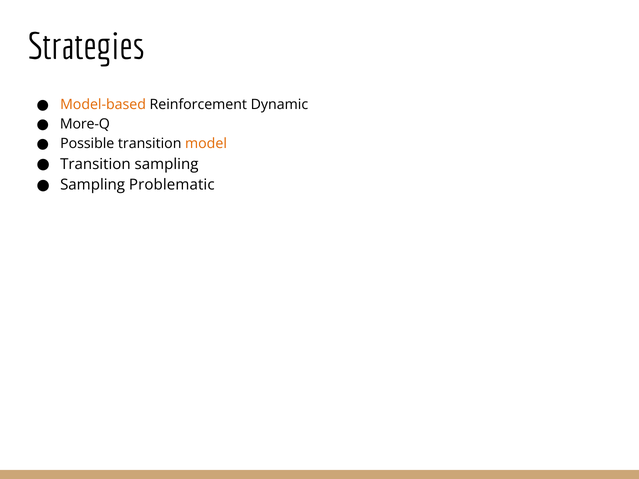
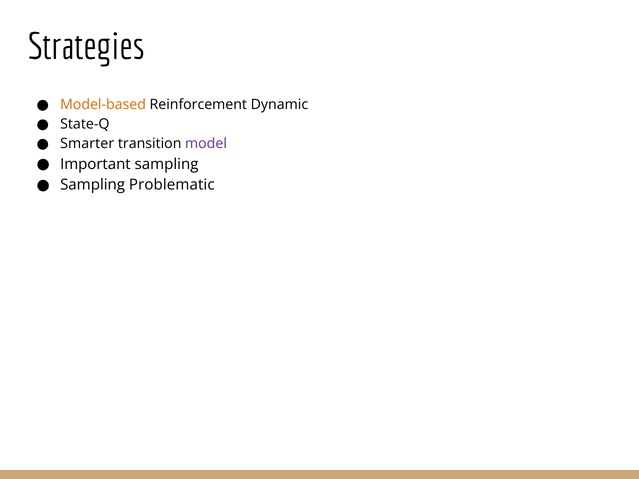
More-Q: More-Q -> State-Q (85, 124)
Possible: Possible -> Smarter (87, 144)
model colour: orange -> purple (206, 144)
Transition: Transition -> Important (95, 164)
